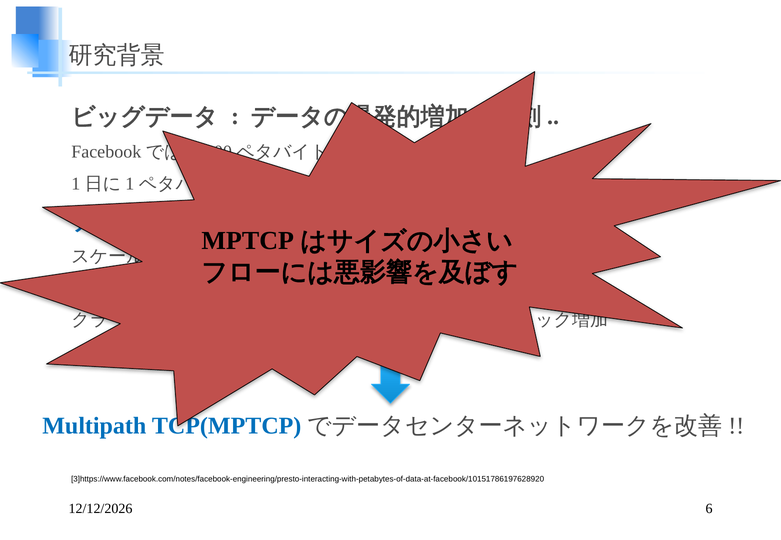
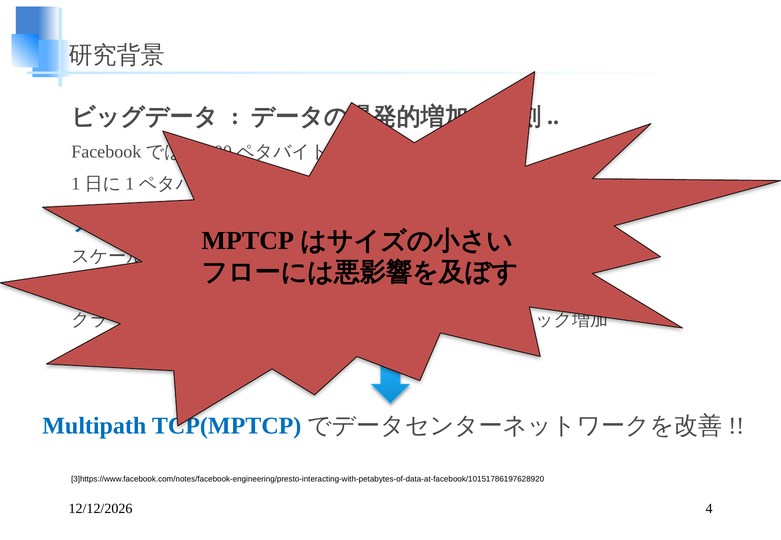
6: 6 -> 4 (709, 509)
